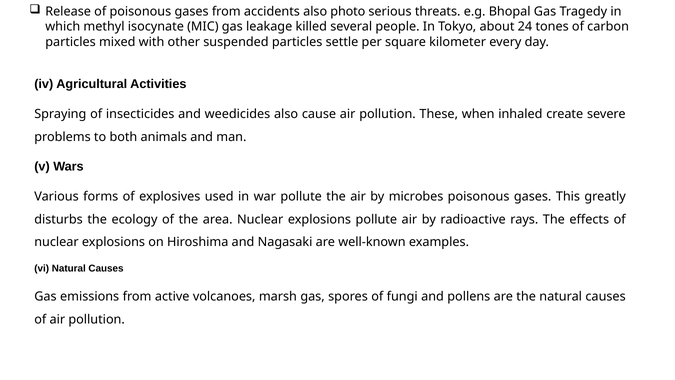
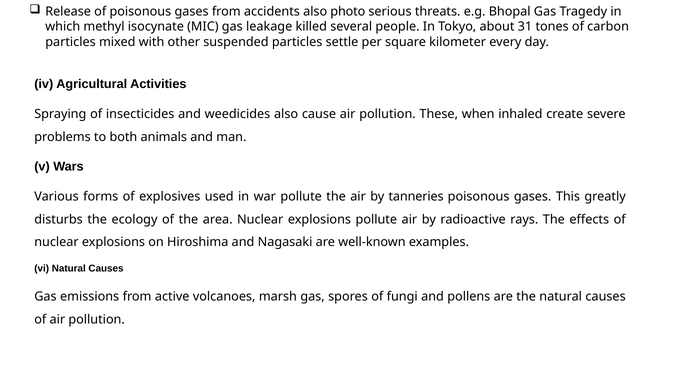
24: 24 -> 31 (525, 27)
microbes: microbes -> tanneries (416, 196)
